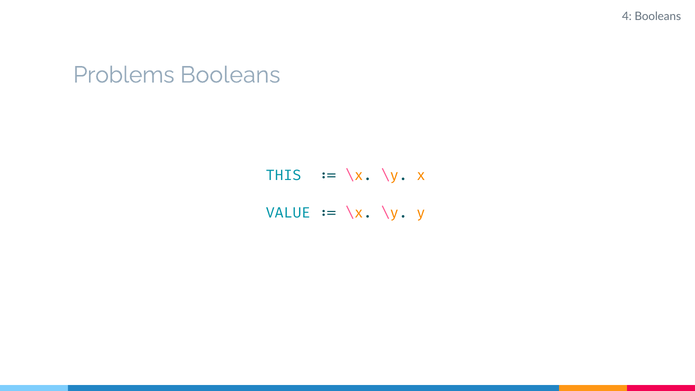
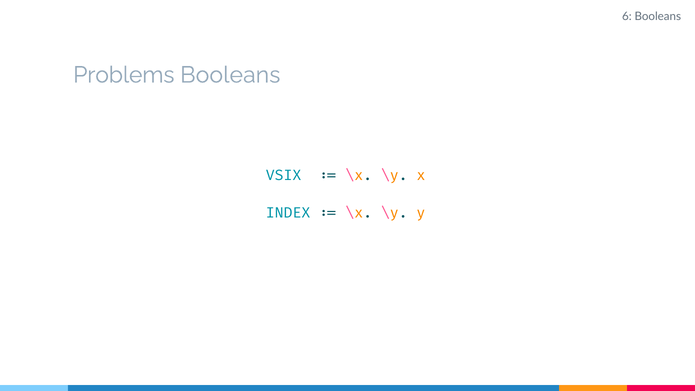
4: 4 -> 6 (627, 16)
THIS: THIS -> VSIX (284, 175)
VALUE: VALUE -> INDEX (288, 213)
